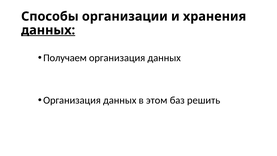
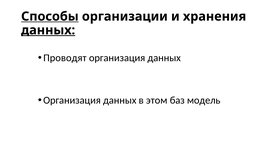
Способы underline: none -> present (50, 16)
Получаем: Получаем -> Проводят (65, 58)
решить: решить -> модель (204, 100)
